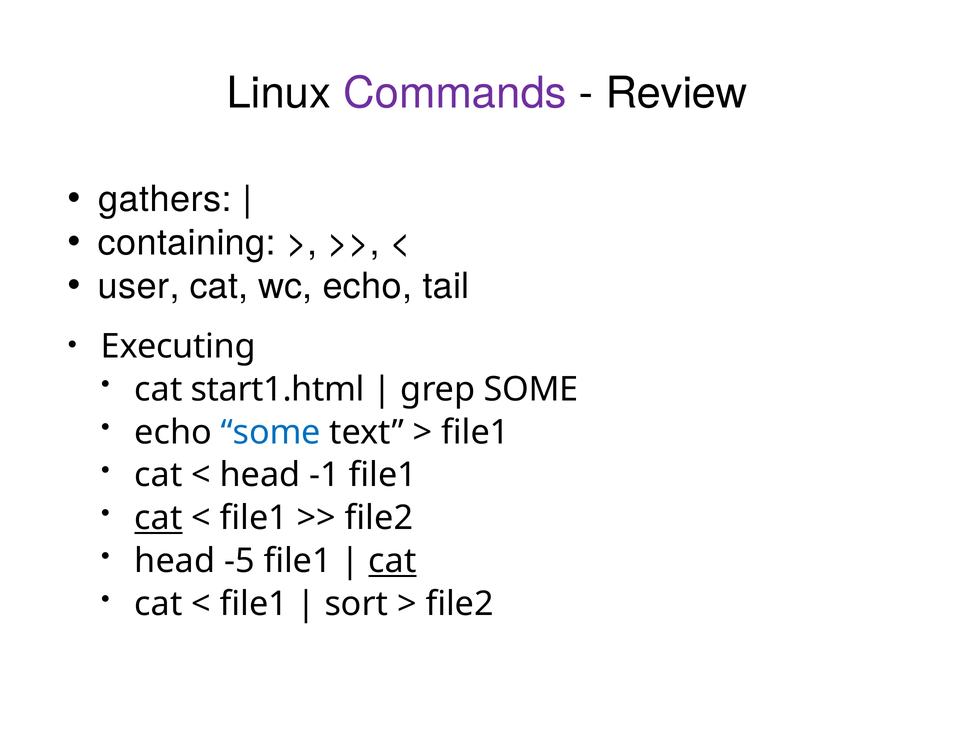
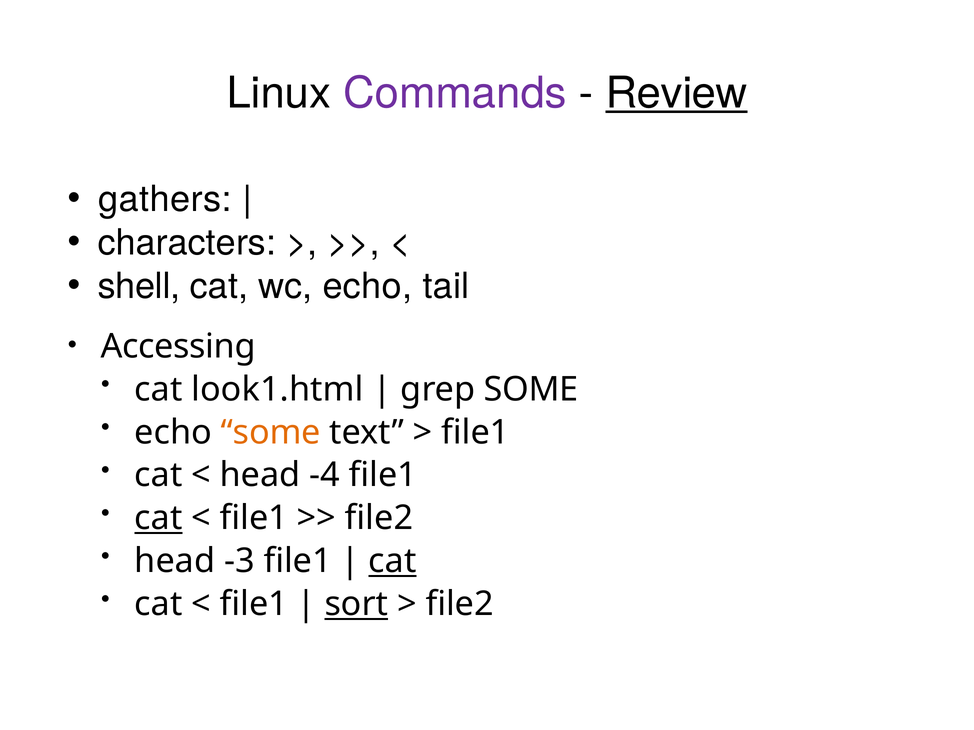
Review underline: none -> present (677, 93)
containing: containing -> characters (187, 243)
user: user -> shell (139, 286)
Executing: Executing -> Accessing (178, 346)
start1.html: start1.html -> look1.html (277, 390)
some colour: blue -> orange (271, 433)
-1: -1 -> -4 (325, 476)
-5: -5 -> -3 (239, 562)
sort underline: none -> present (356, 605)
